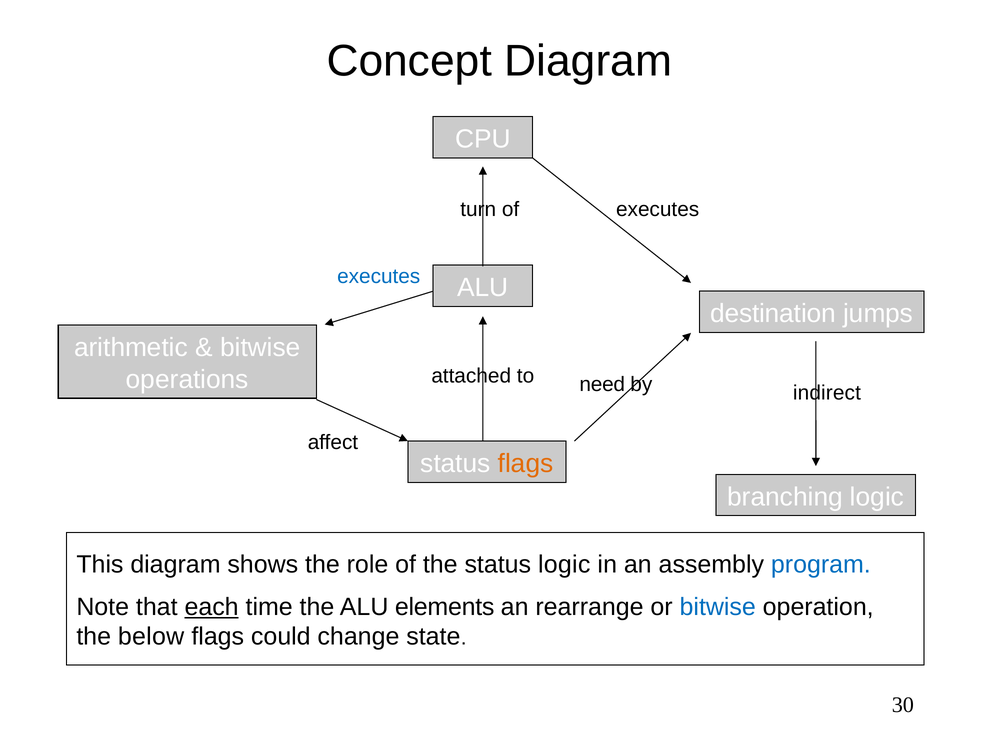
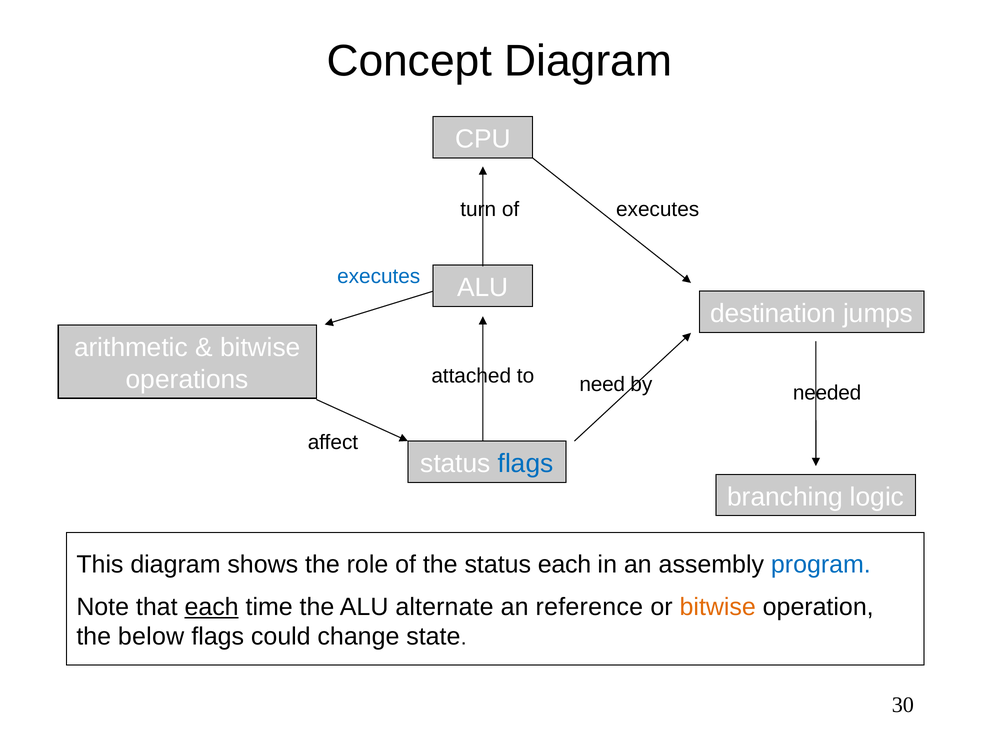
indirect: indirect -> needed (827, 393)
flags colour: orange -> blue (526, 464)
status logic: logic -> each (564, 564)
elements: elements -> alternate (445, 607)
rearrange: rearrange -> reference (589, 607)
bitwise colour: blue -> orange (718, 607)
